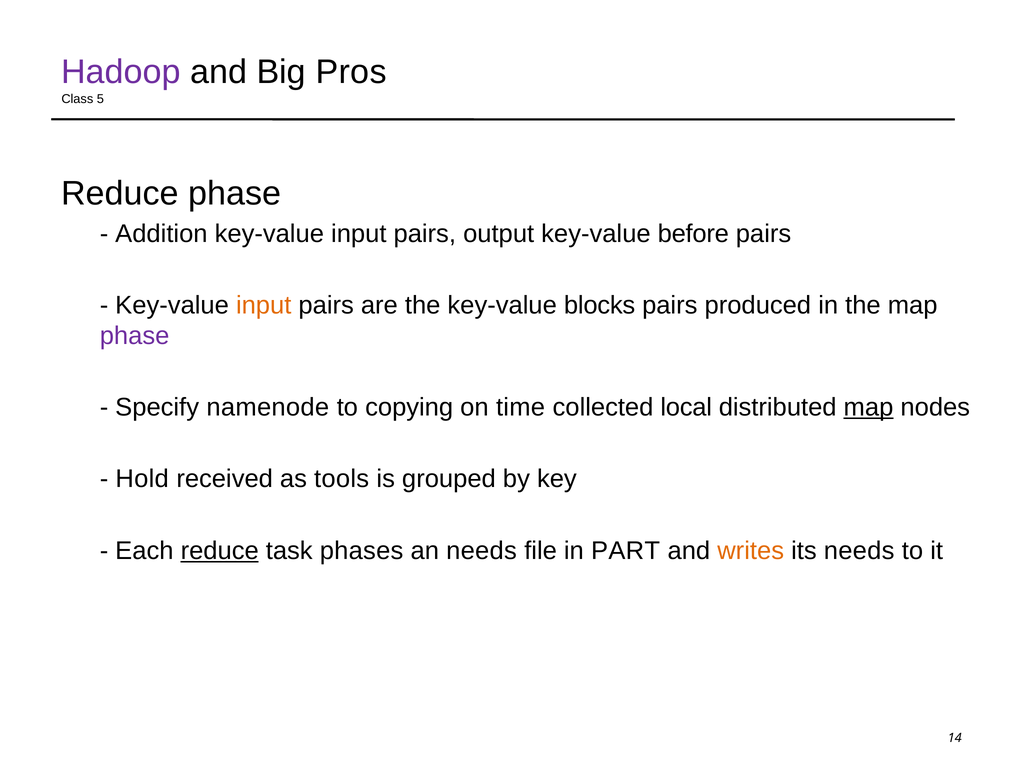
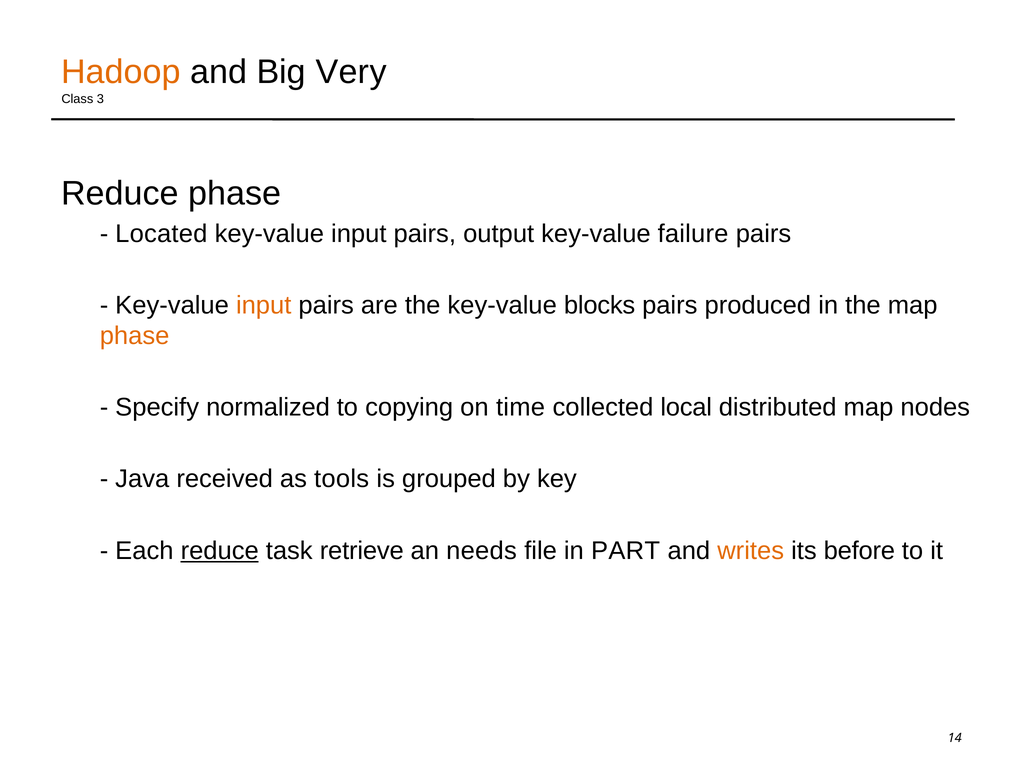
Hadoop colour: purple -> orange (121, 72)
Pros: Pros -> Very (351, 72)
5: 5 -> 3 (100, 99)
Addition: Addition -> Located (161, 234)
before: before -> failure (693, 234)
phase colour: purple -> orange (135, 336)
namenode: namenode -> normalized (268, 408)
map underline: present -> none (868, 408)
Hold: Hold -> Java (142, 479)
phases: phases -> retrieve (362, 551)
its needs: needs -> before (859, 551)
